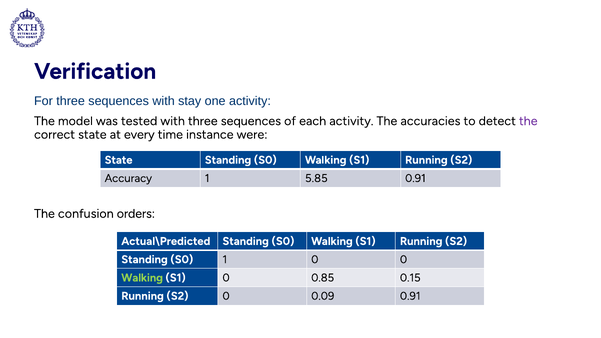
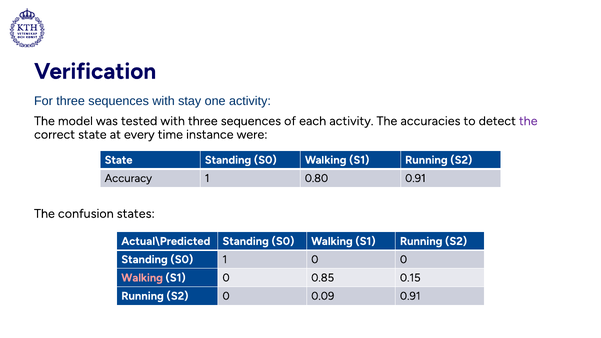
5.85: 5.85 -> 0.80 (316, 178)
orders: orders -> states (136, 214)
Walking colour: light green -> pink (142, 278)
